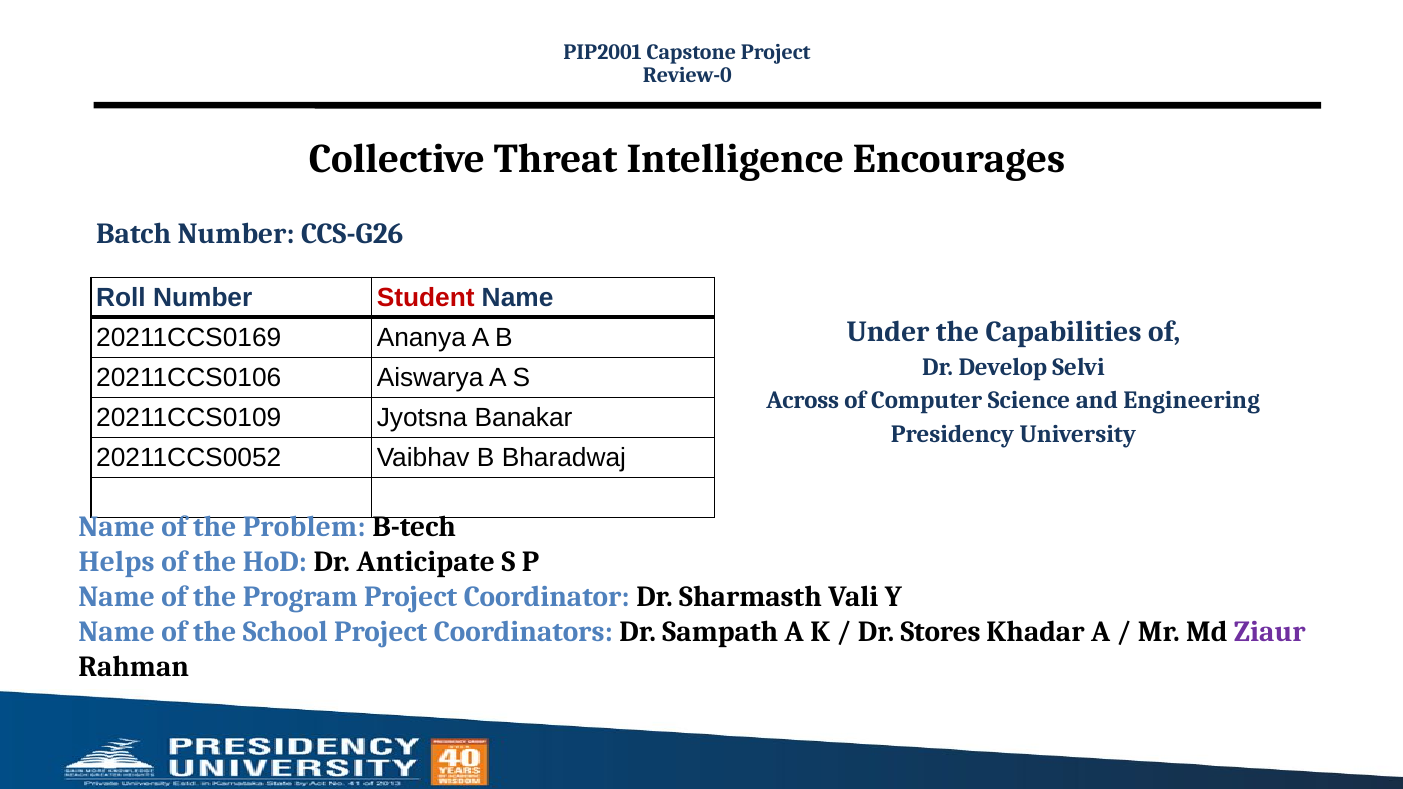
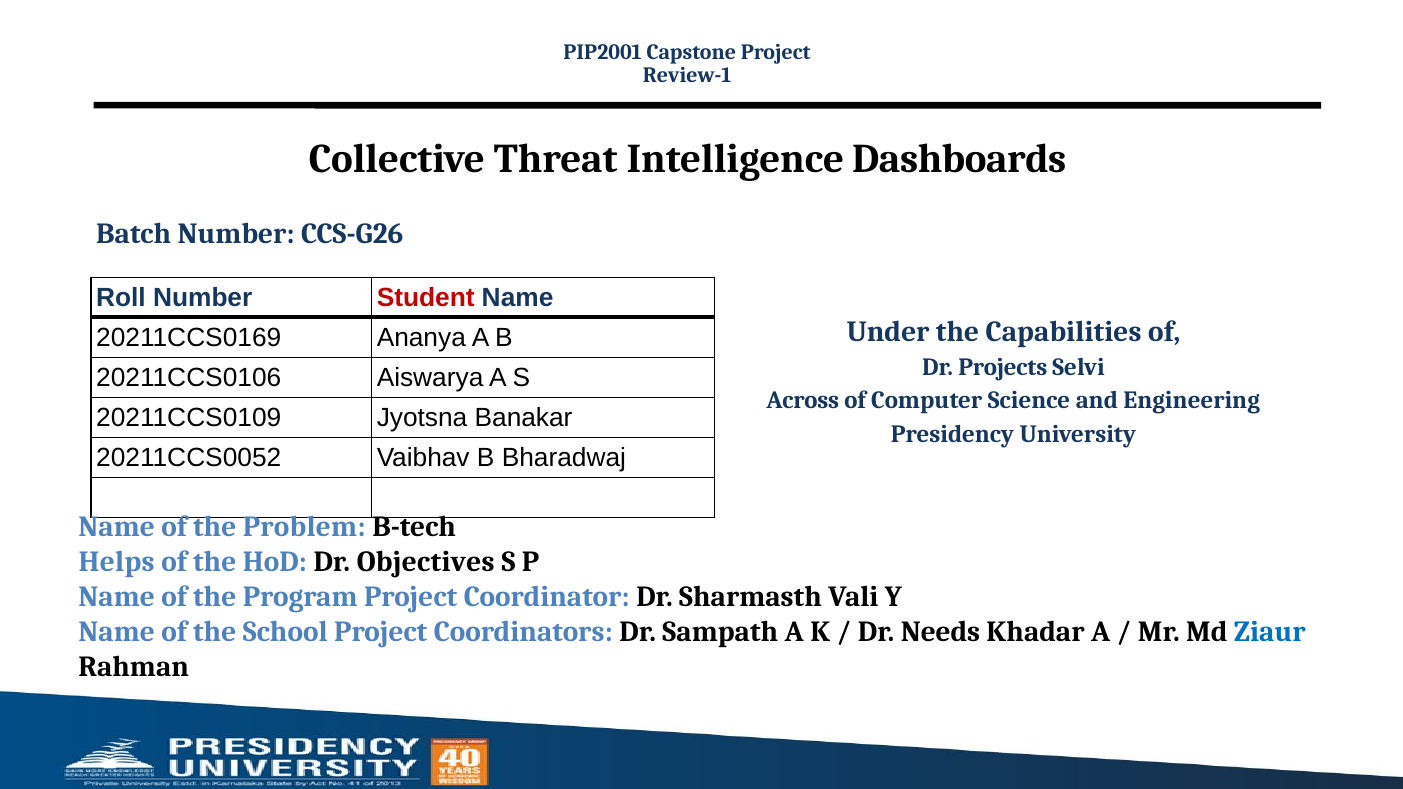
Review-0: Review-0 -> Review-1 (687, 76)
Encourages: Encourages -> Dashboards (959, 159)
Develop: Develop -> Projects (1003, 368)
Anticipate: Anticipate -> Objectives (426, 562)
Stores: Stores -> Needs (941, 632)
Ziaur colour: purple -> blue (1270, 632)
